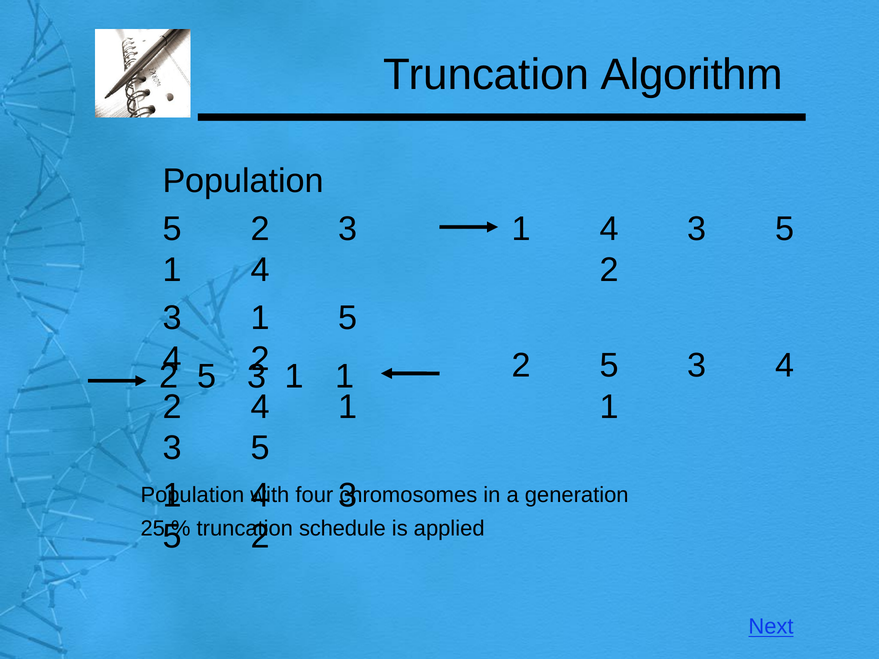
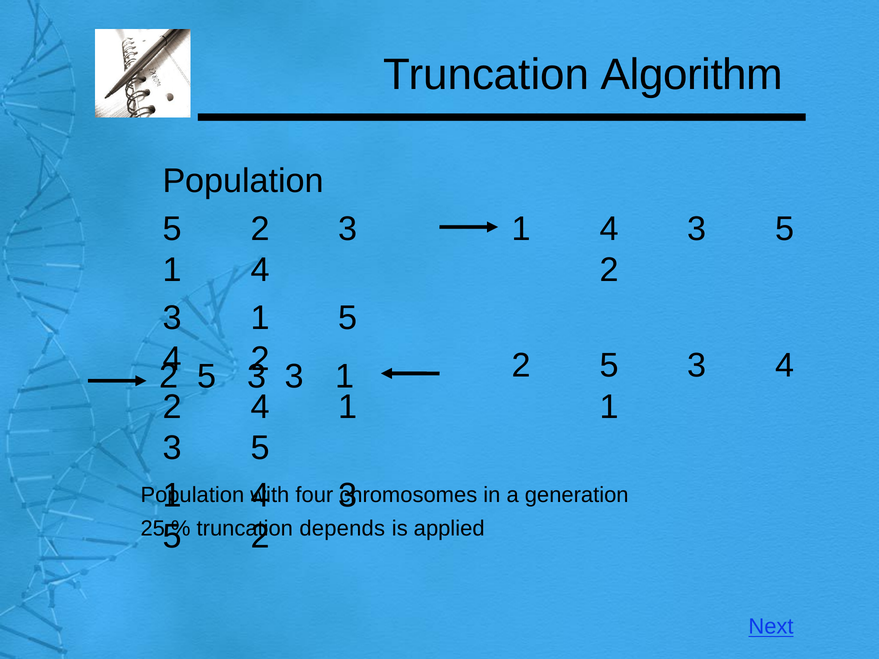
1: 1 -> 3 (294, 377)
schedule: schedule -> depends (342, 529)
